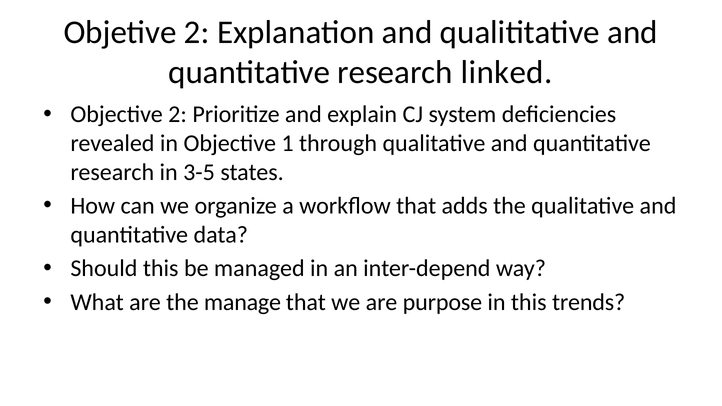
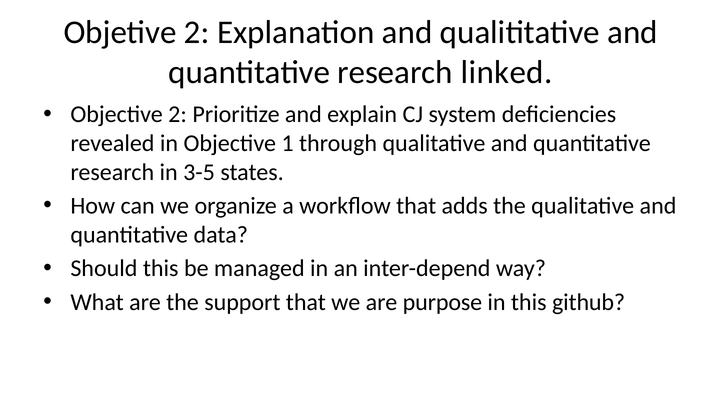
manage: manage -> support (242, 302)
trends: trends -> github (589, 302)
